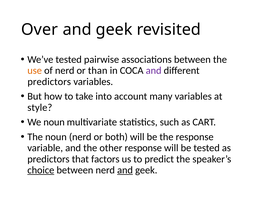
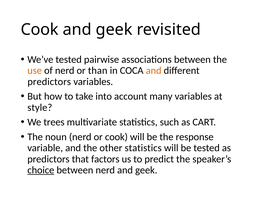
Over: Over -> Cook (40, 30)
and colour: purple -> orange (154, 71)
We noun: noun -> trees (54, 122)
or both: both -> cook (116, 137)
other response: response -> statistics (143, 148)
and underline: present -> none (125, 170)
